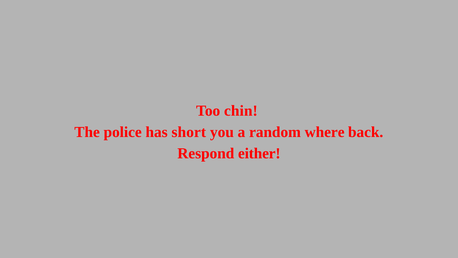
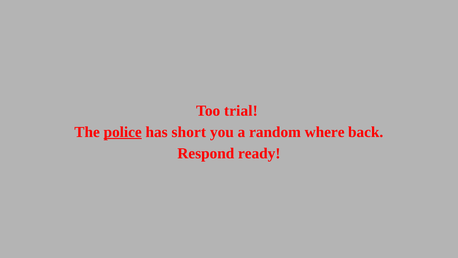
chin: chin -> trial (241, 111)
police underline: none -> present (123, 132)
either: either -> ready (259, 153)
